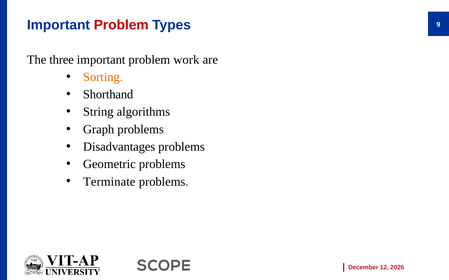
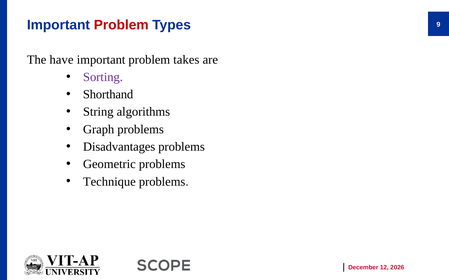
three: three -> have (61, 60)
work: work -> takes (186, 60)
Sorting colour: orange -> purple (103, 77)
Terminate: Terminate -> Technique (109, 182)
